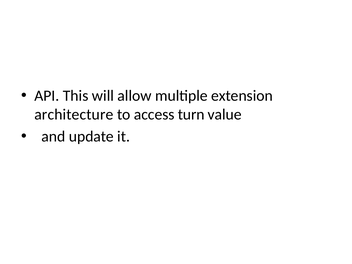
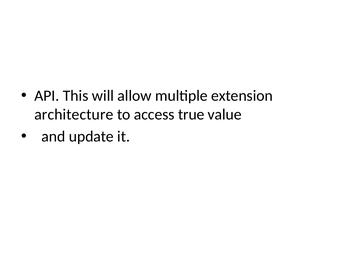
turn: turn -> true (191, 115)
